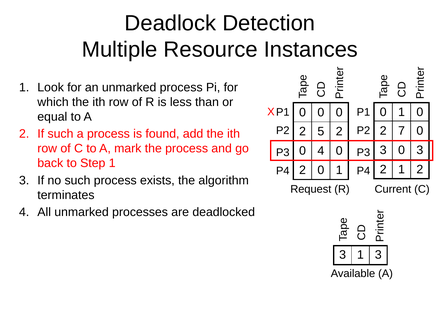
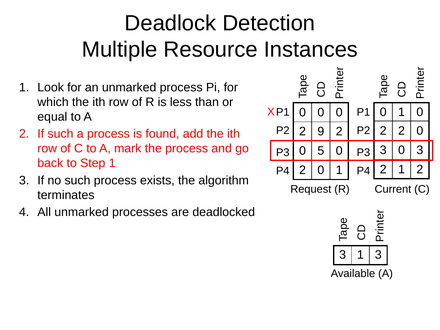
2 7: 7 -> 2 (402, 131)
5: 5 -> 9 (321, 132)
0 4: 4 -> 5 (321, 151)
